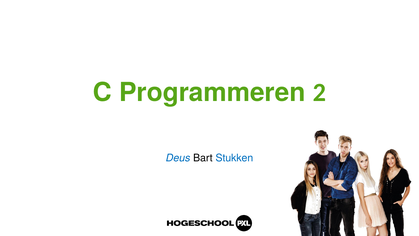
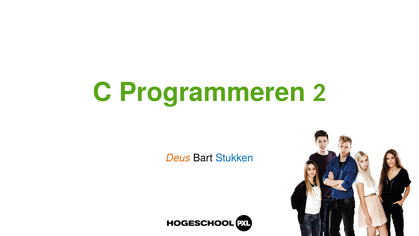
Deus colour: blue -> orange (178, 158)
